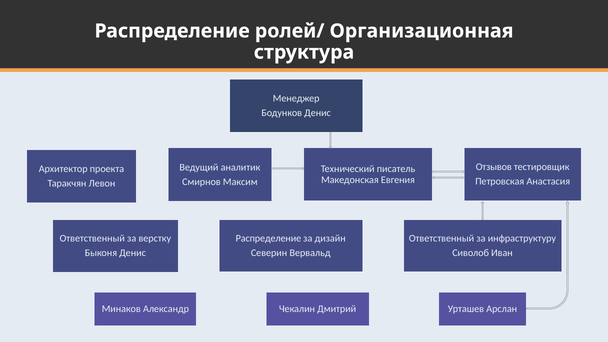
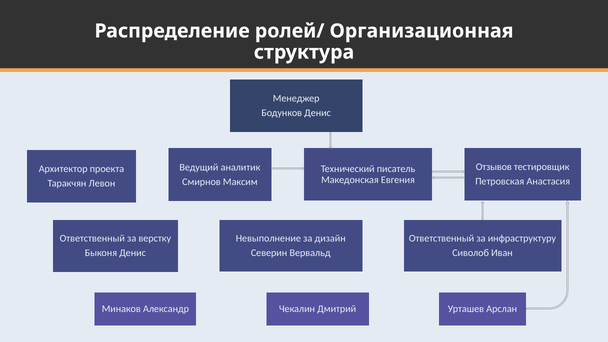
Распределение: Распределение -> Невыполнение (268, 238)
